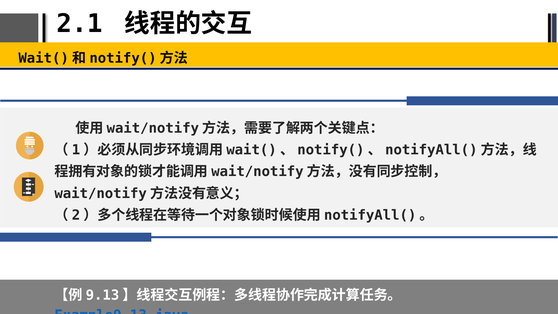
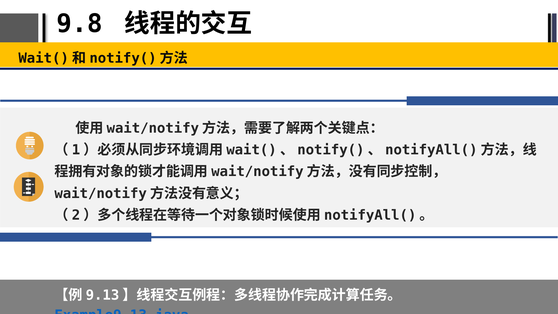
2.1: 2.1 -> 9.8 (80, 24)
